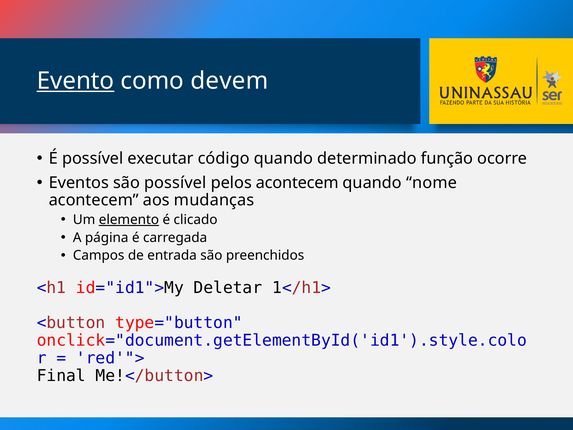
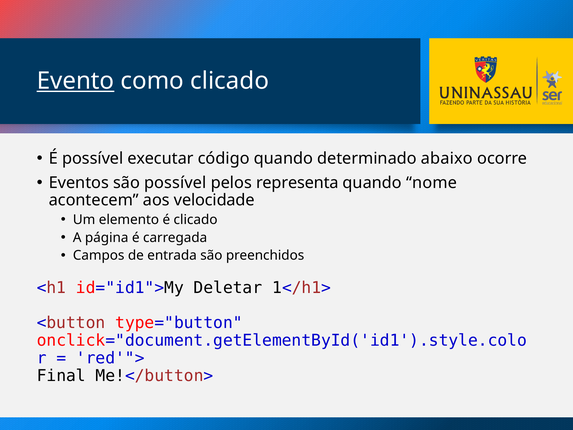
como devem: devem -> clicado (230, 81)
função: função -> abaixo (447, 158)
pelos acontecem: acontecem -> representa (297, 183)
mudanças: mudanças -> velocidade (214, 200)
elemento underline: present -> none (129, 220)
